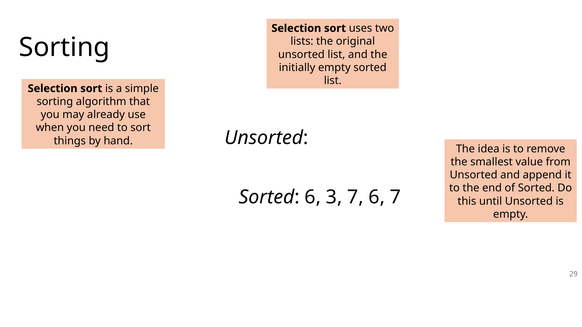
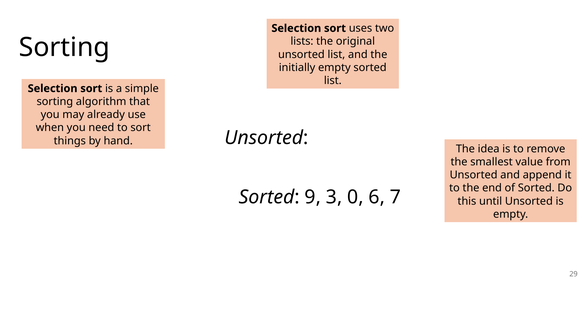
Sorted 6: 6 -> 9 (313, 197)
3 7: 7 -> 0 (355, 197)
